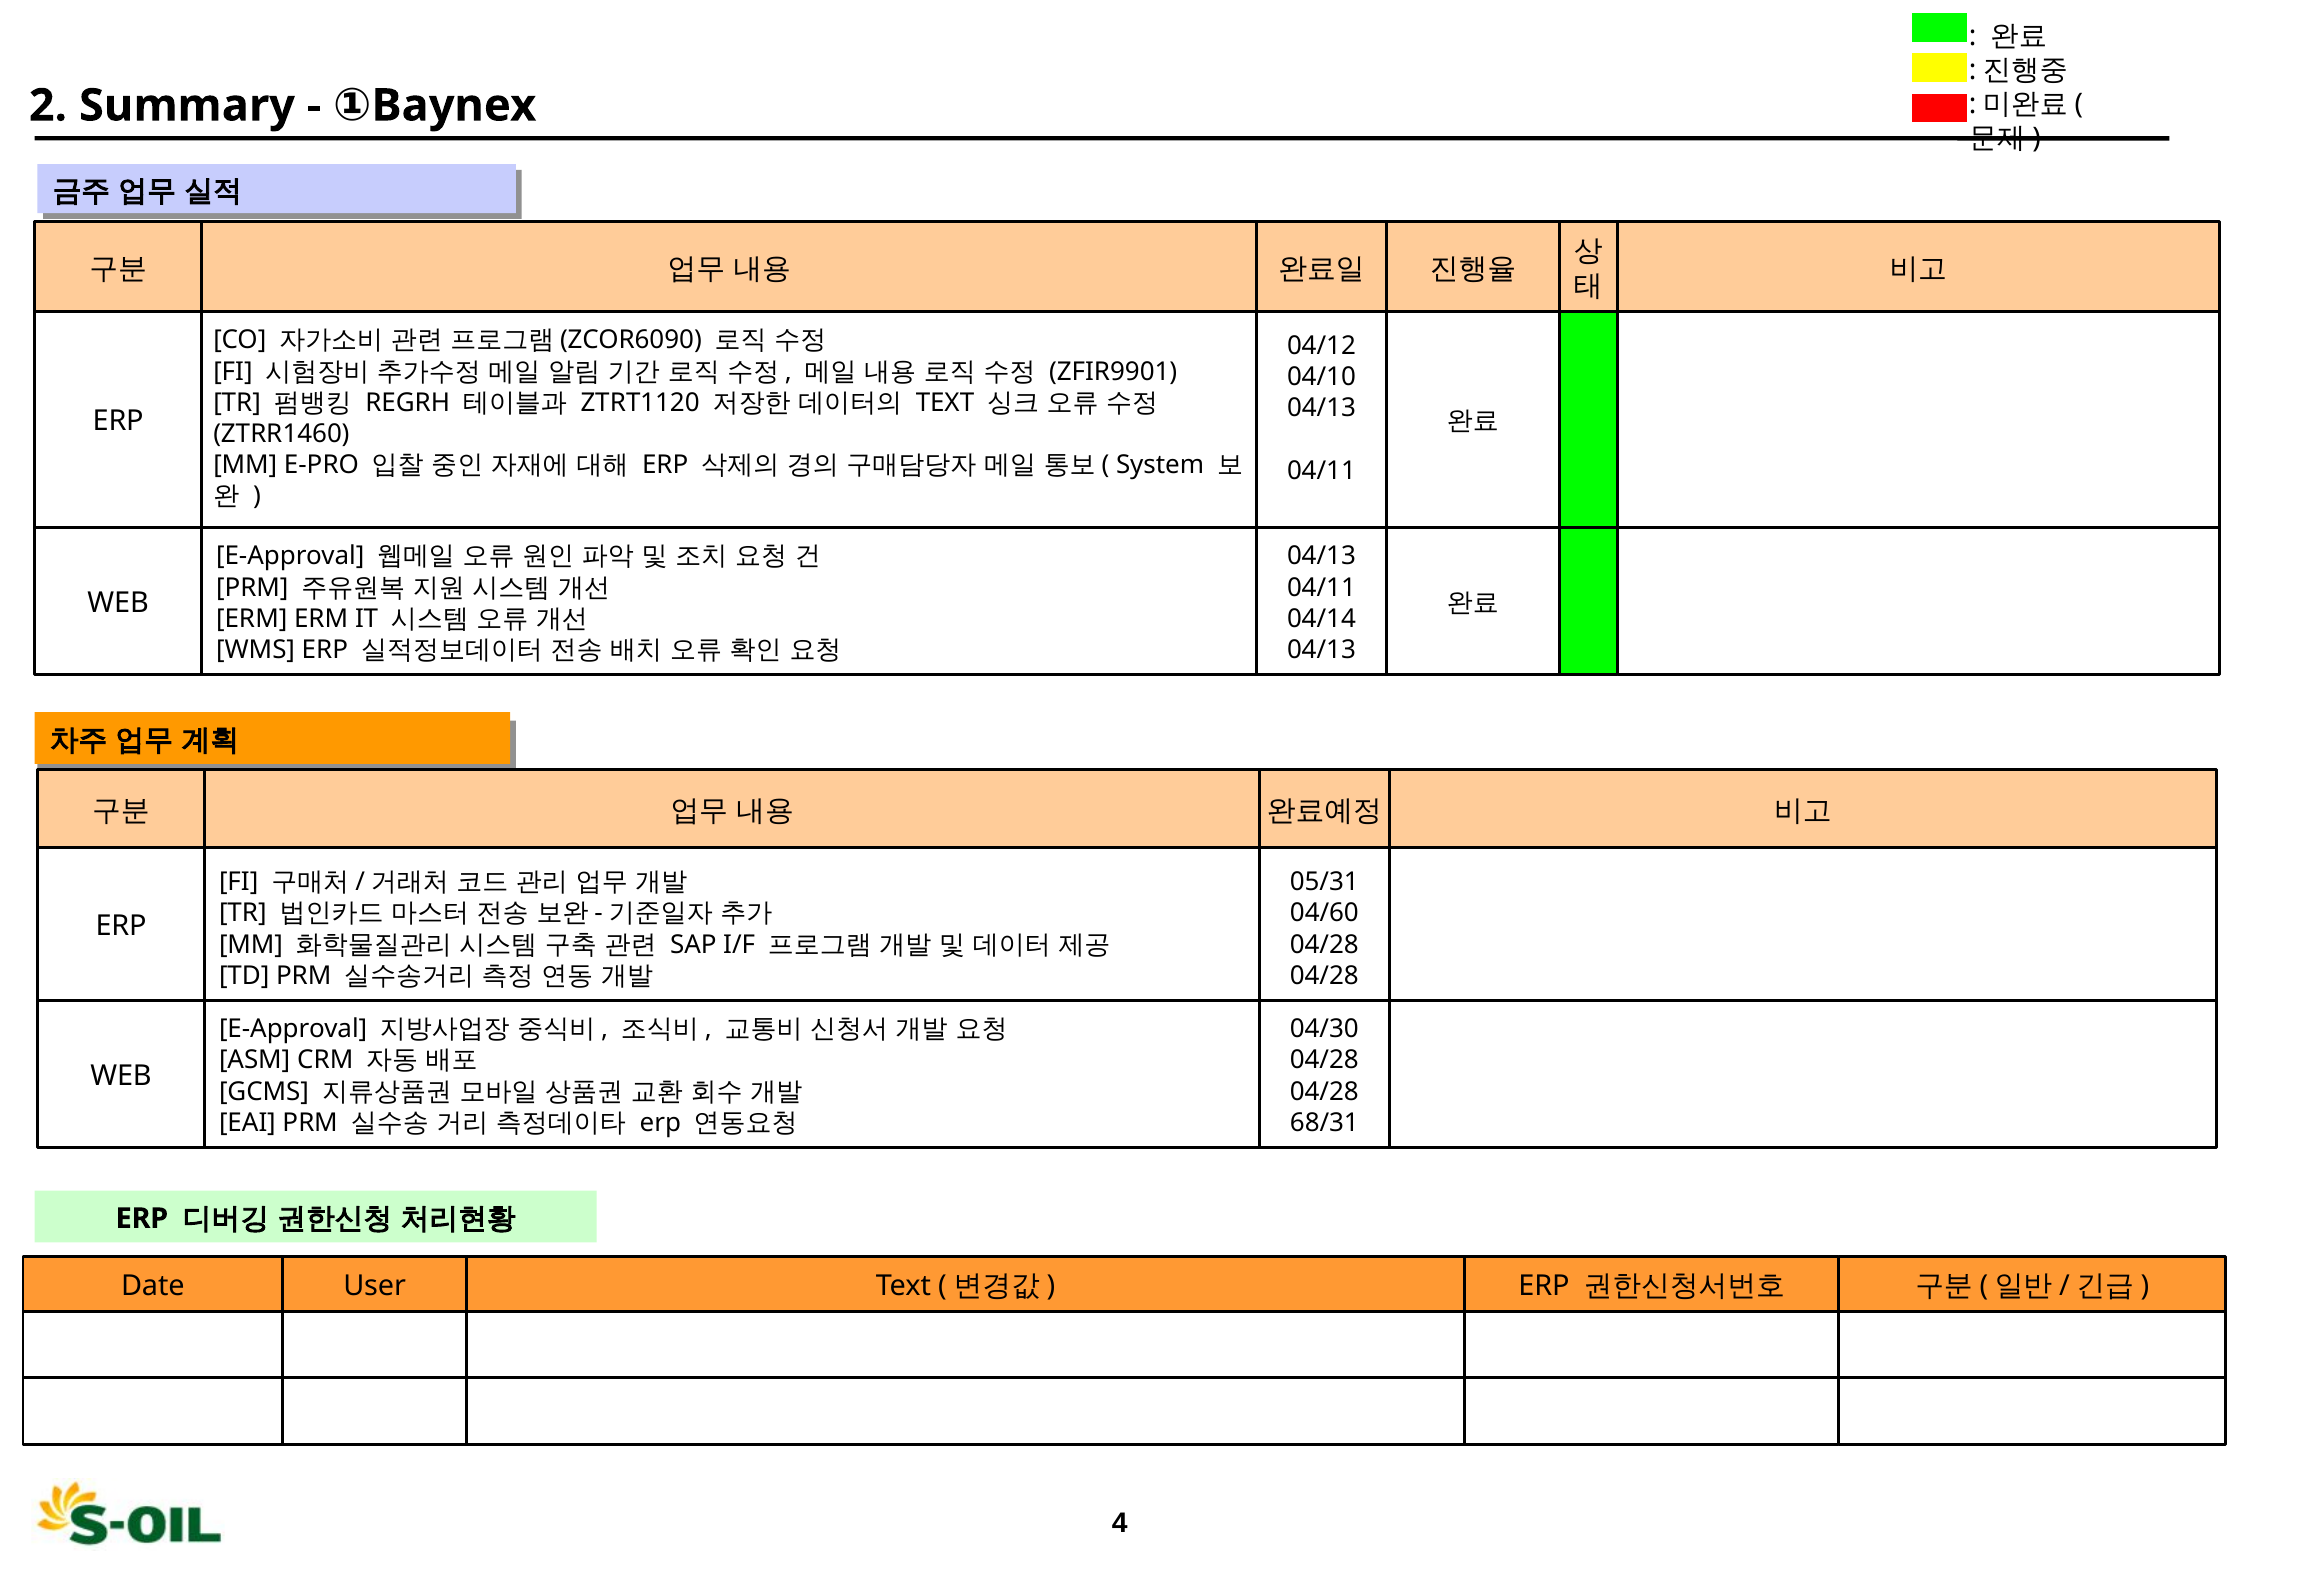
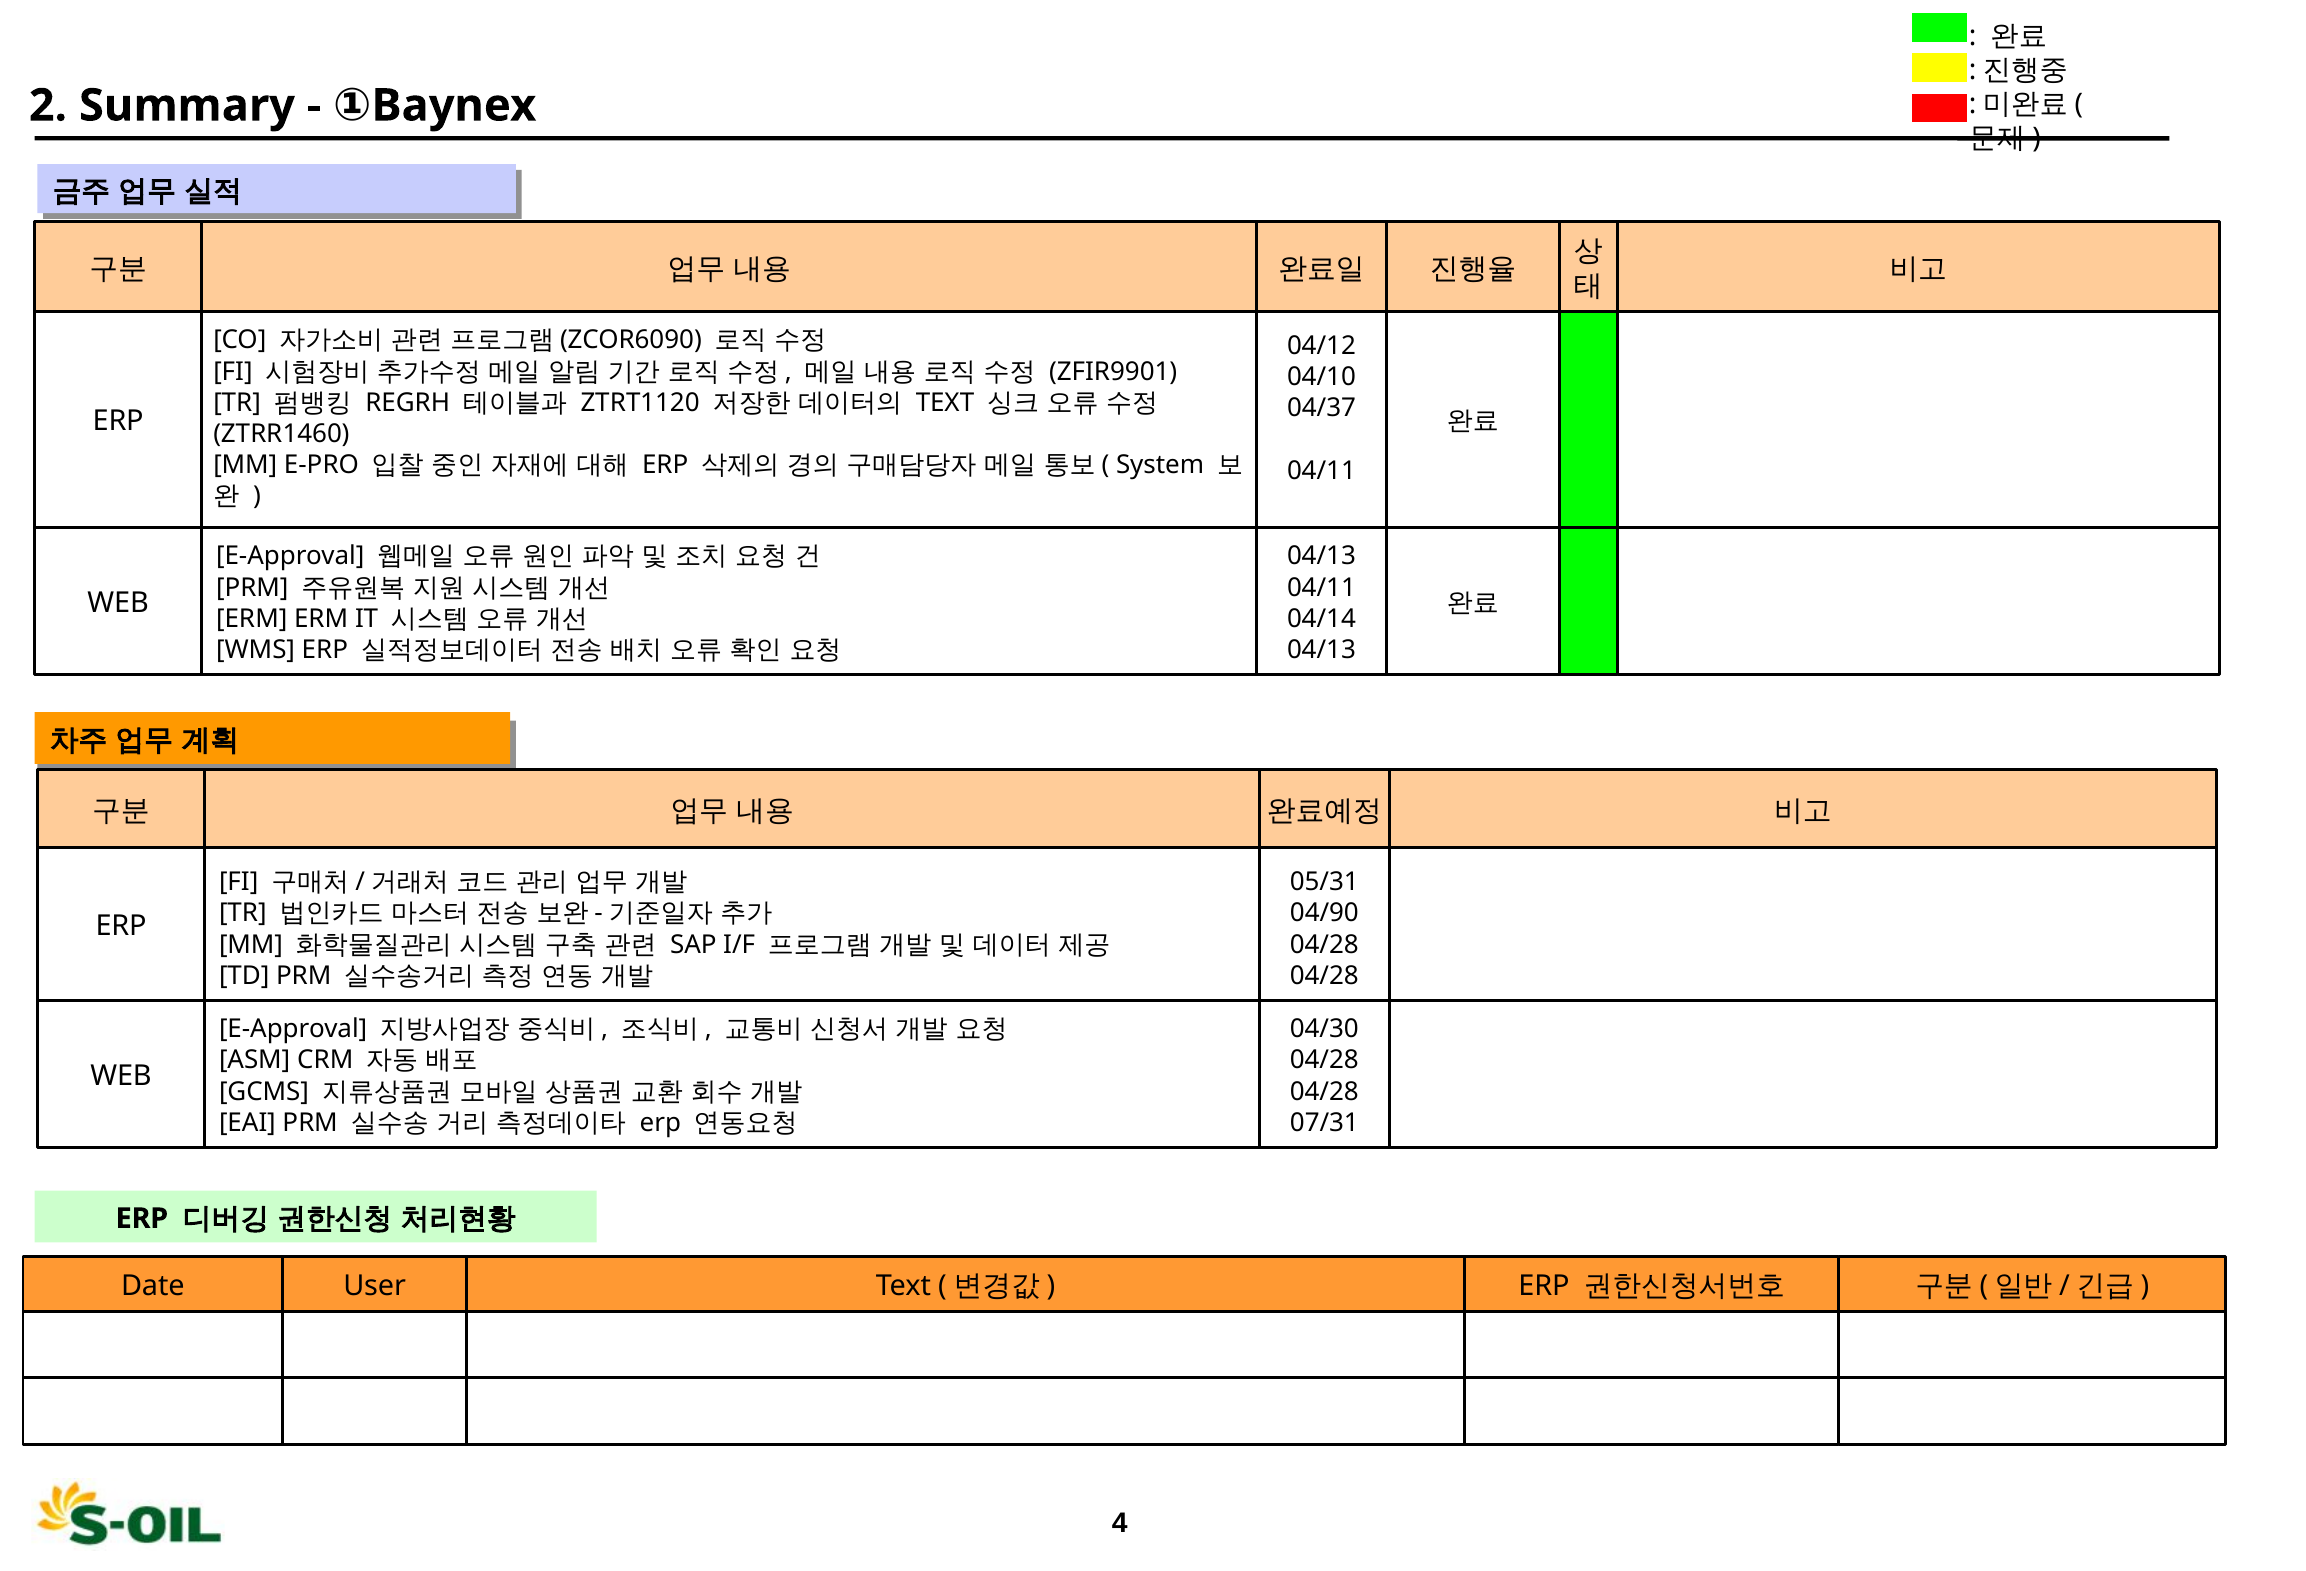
04/13: 04/13 -> 04/37 (1322, 408)
04/60: 04/60 -> 04/90 (1324, 913)
68/31: 68/31 -> 07/31 (1324, 1123)
